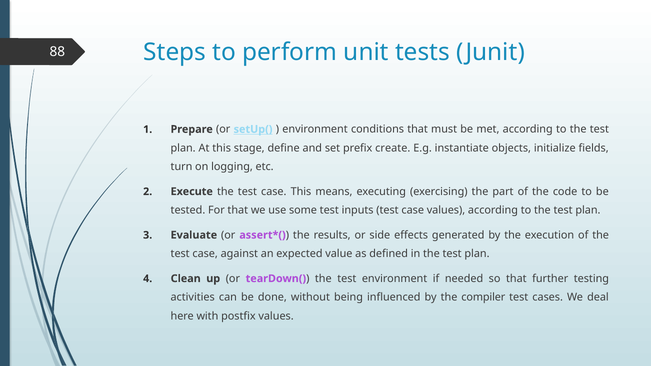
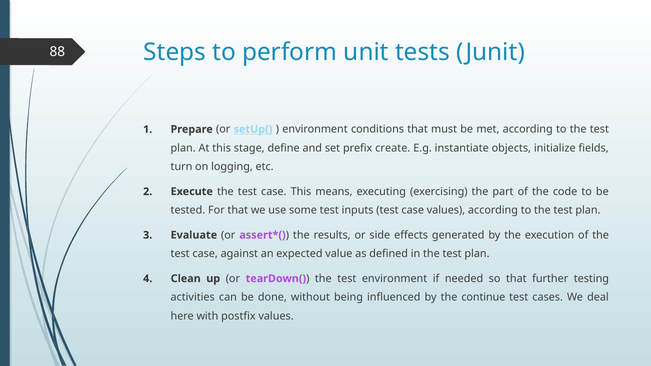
compiler: compiler -> continue (483, 297)
